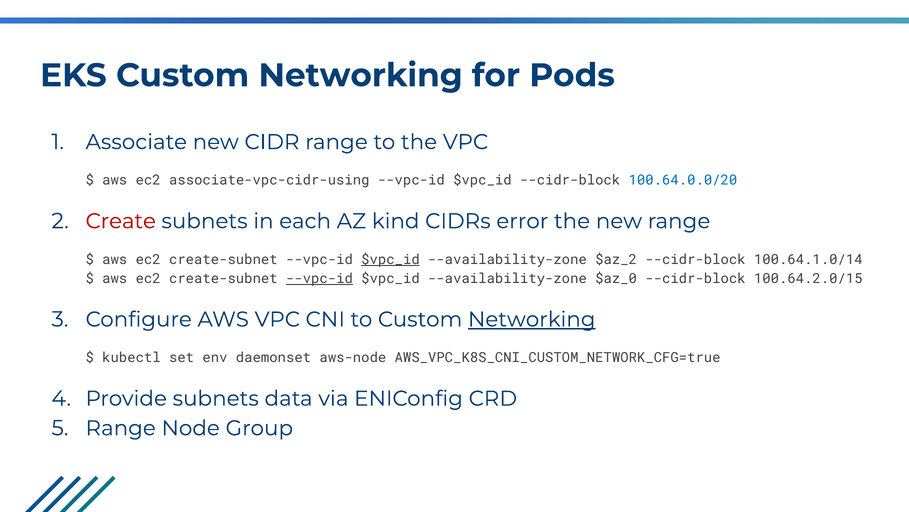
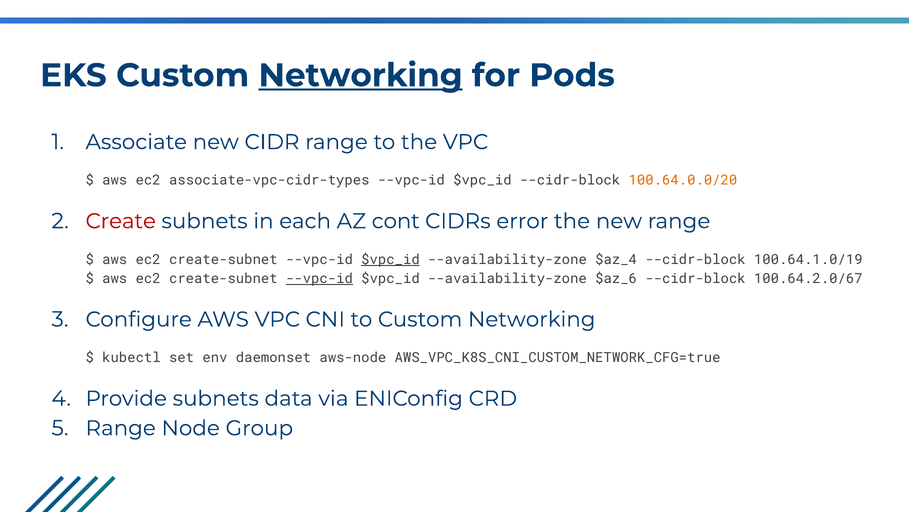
Networking underline: none -> present (361, 75)
associate-vpc-cidr-using: associate-vpc-cidr-using -> associate-vpc-cidr-types (269, 180)
100.64.0.0/20 colour: blue -> orange (683, 180)
kind: kind -> cont (396, 221)
$az_2: $az_2 -> $az_4 (616, 259)
100.64.1.0/14: 100.64.1.0/14 -> 100.64.1.0/19 (808, 259)
$az_0: $az_0 -> $az_6 (616, 278)
100.64.2.0/15: 100.64.2.0/15 -> 100.64.2.0/67 (808, 278)
Networking underline: present -> none (532, 319)
